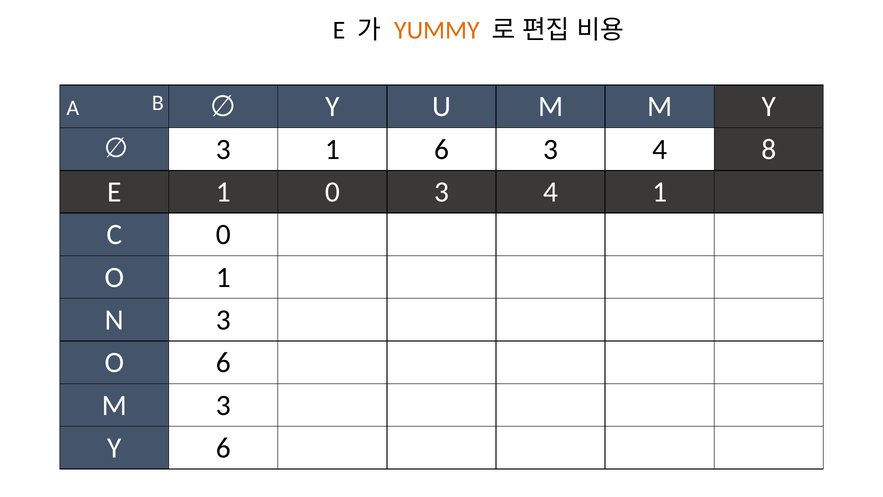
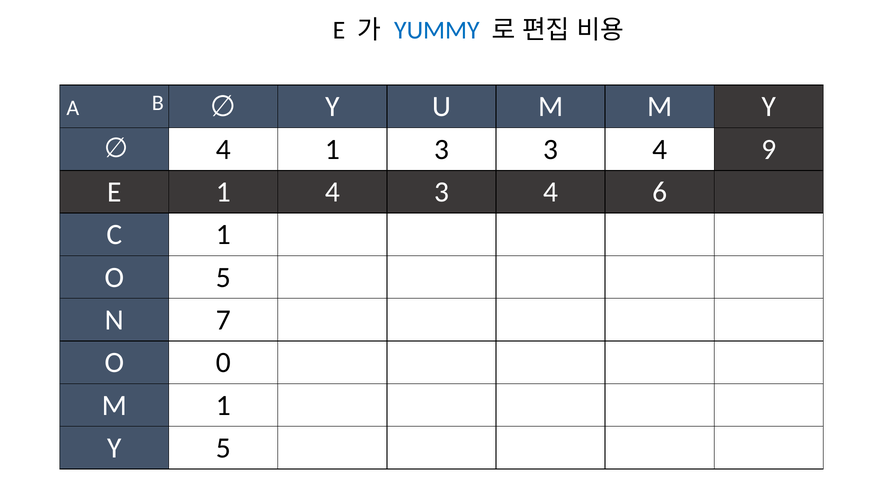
YUMMY colour: orange -> blue (437, 30)
3: 3 -> 4 (223, 149)
1 6: 6 -> 3 (441, 149)
8: 8 -> 9 (769, 149)
1 0: 0 -> 4 (332, 192)
4 1: 1 -> 6 (660, 192)
C 0: 0 -> 1 (223, 235)
O 1: 1 -> 5 (223, 277)
N 3: 3 -> 7 (223, 320)
O 6: 6 -> 0 (223, 362)
M 3: 3 -> 1 (223, 405)
Y 6: 6 -> 5 (223, 448)
